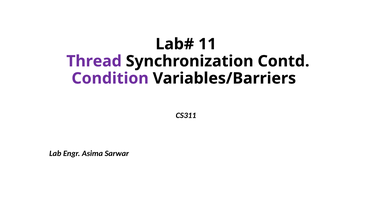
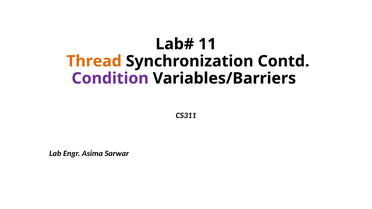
Thread colour: purple -> orange (94, 61)
